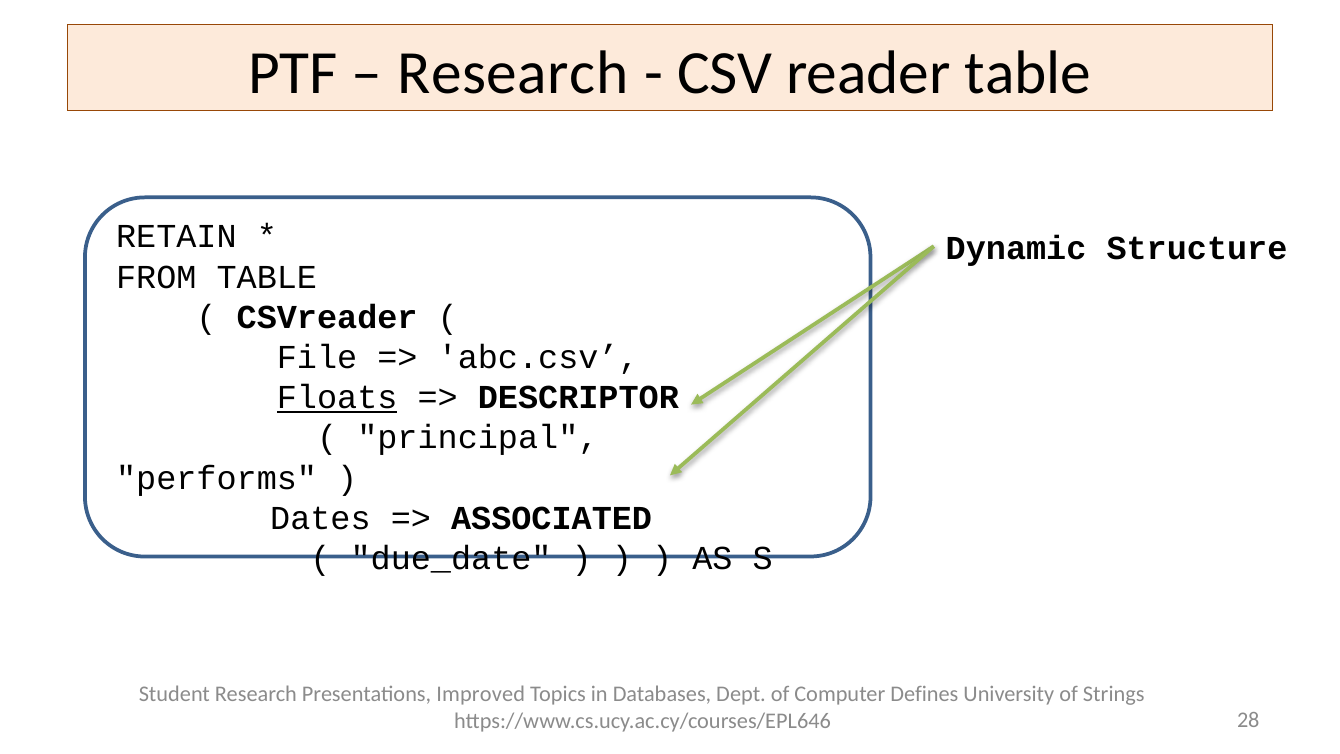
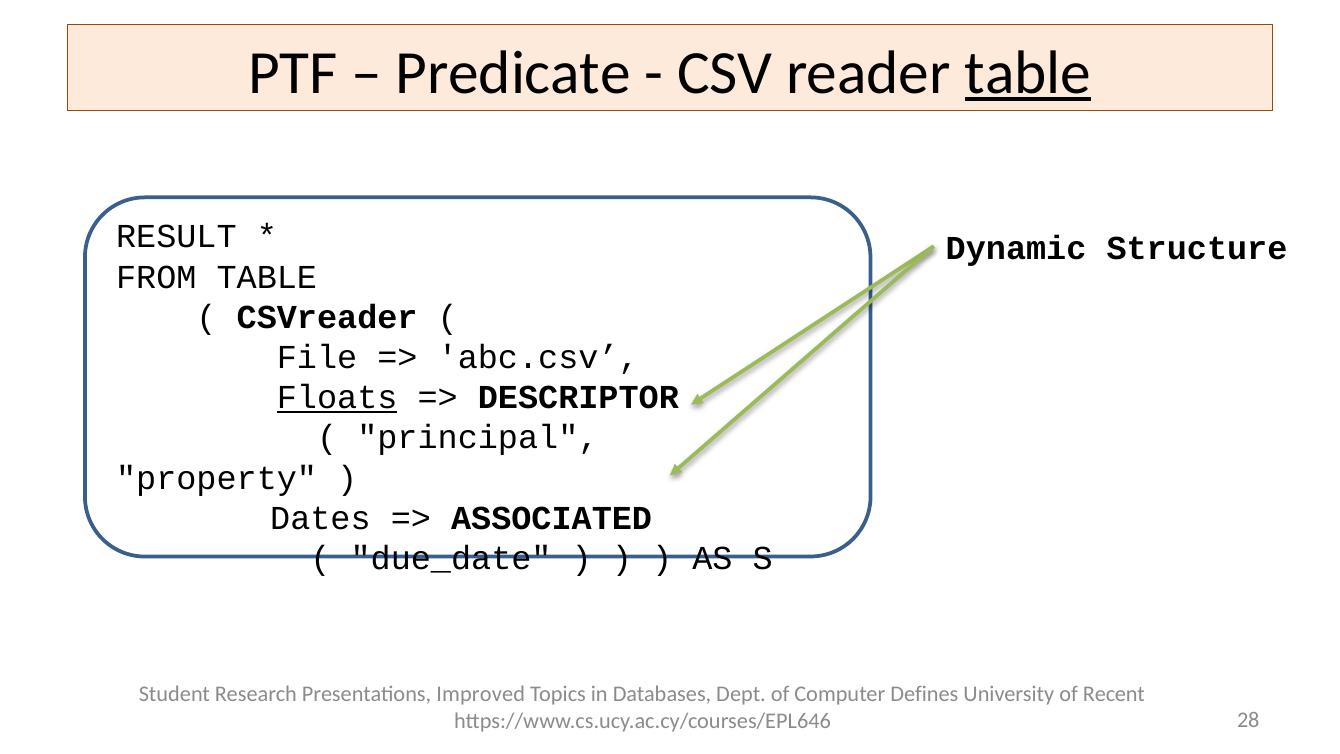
Research: Research -> Predicate (513, 73)
table underline: none -> present (1028, 73)
RETAIN: RETAIN -> RESULT (176, 237)
performs: performs -> property (217, 478)
Strings: Strings -> Recent (1114, 694)
